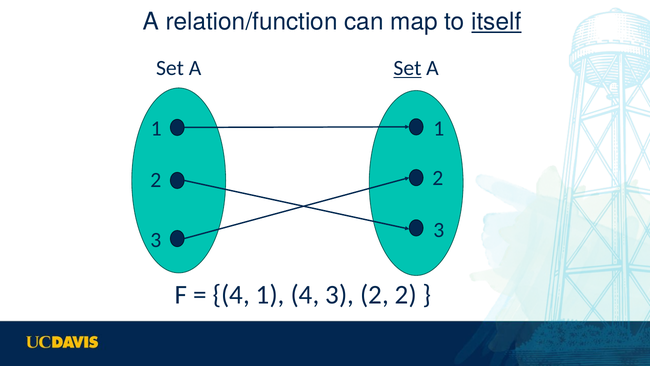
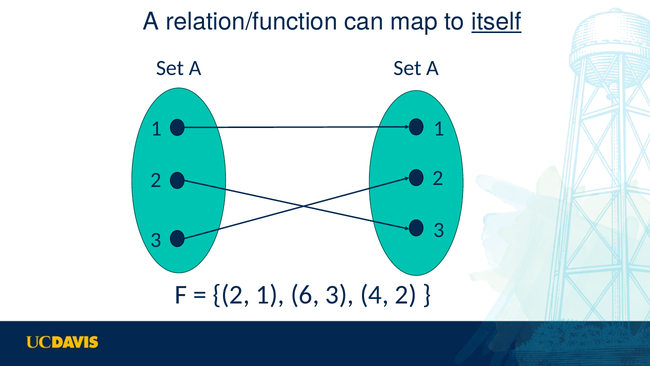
Set underline: present -> none (407, 68)
4: 4 -> 2 (231, 294)
1 4: 4 -> 6 (305, 294)
2: 2 -> 4 (374, 294)
